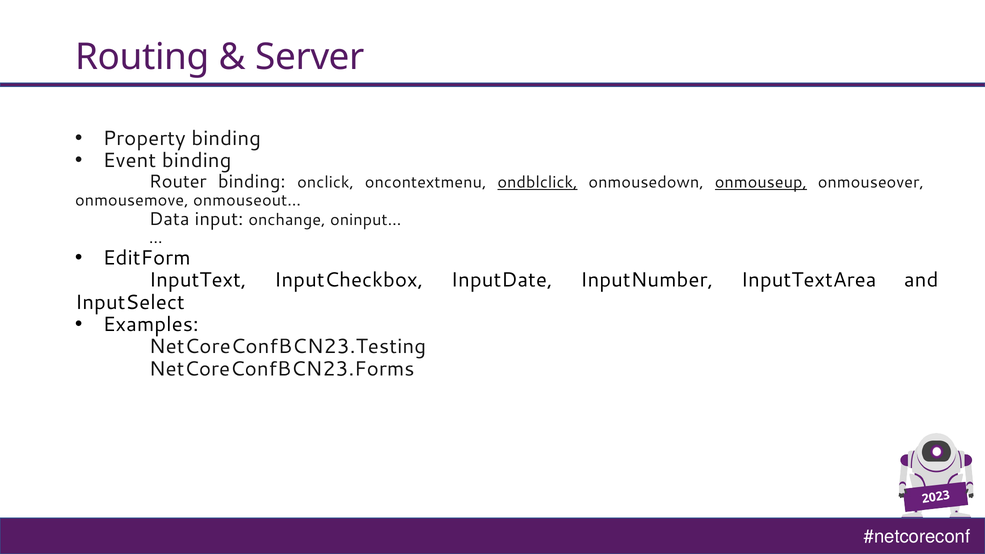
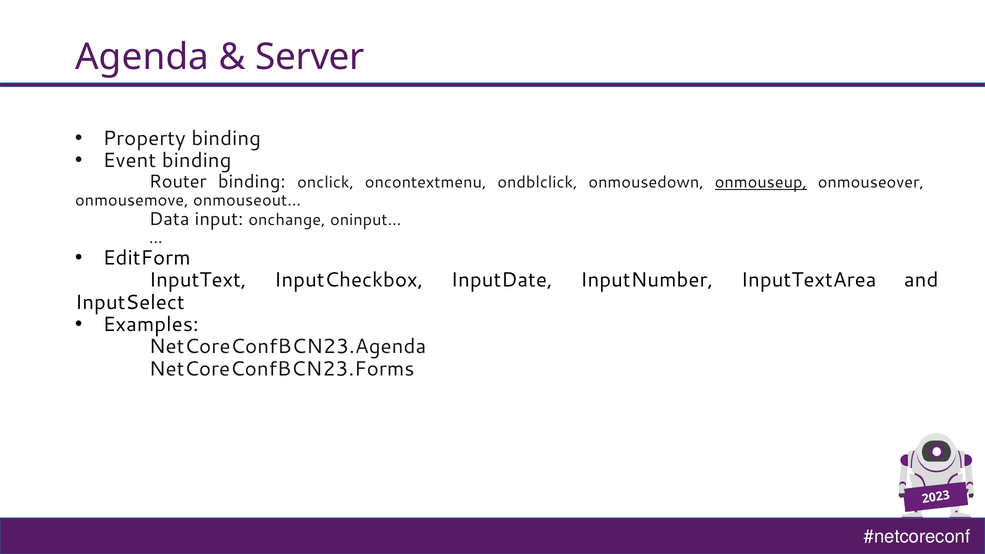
Routing: Routing -> Agenda (142, 57)
ondblclick underline: present -> none (538, 182)
NetCoreConfBCN23.Testing: NetCoreConfBCN23.Testing -> NetCoreConfBCN23.Agenda (288, 347)
